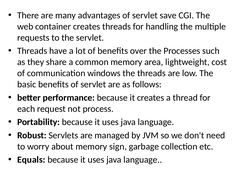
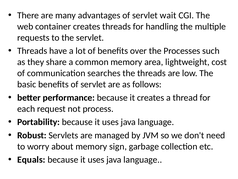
save: save -> wait (168, 15)
windows: windows -> searches (104, 73)
